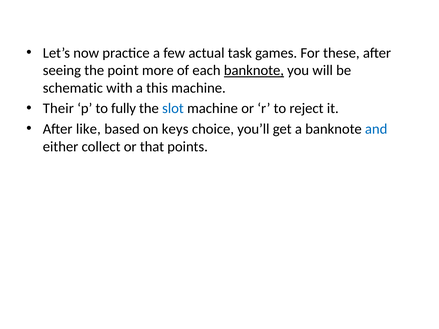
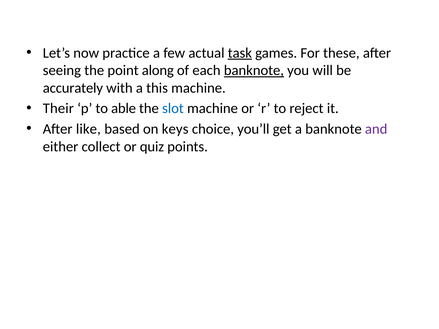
task underline: none -> present (240, 53)
more: more -> along (158, 71)
schematic: schematic -> accurately (73, 88)
fully: fully -> able (124, 109)
and colour: blue -> purple (376, 129)
that: that -> quiz (152, 147)
